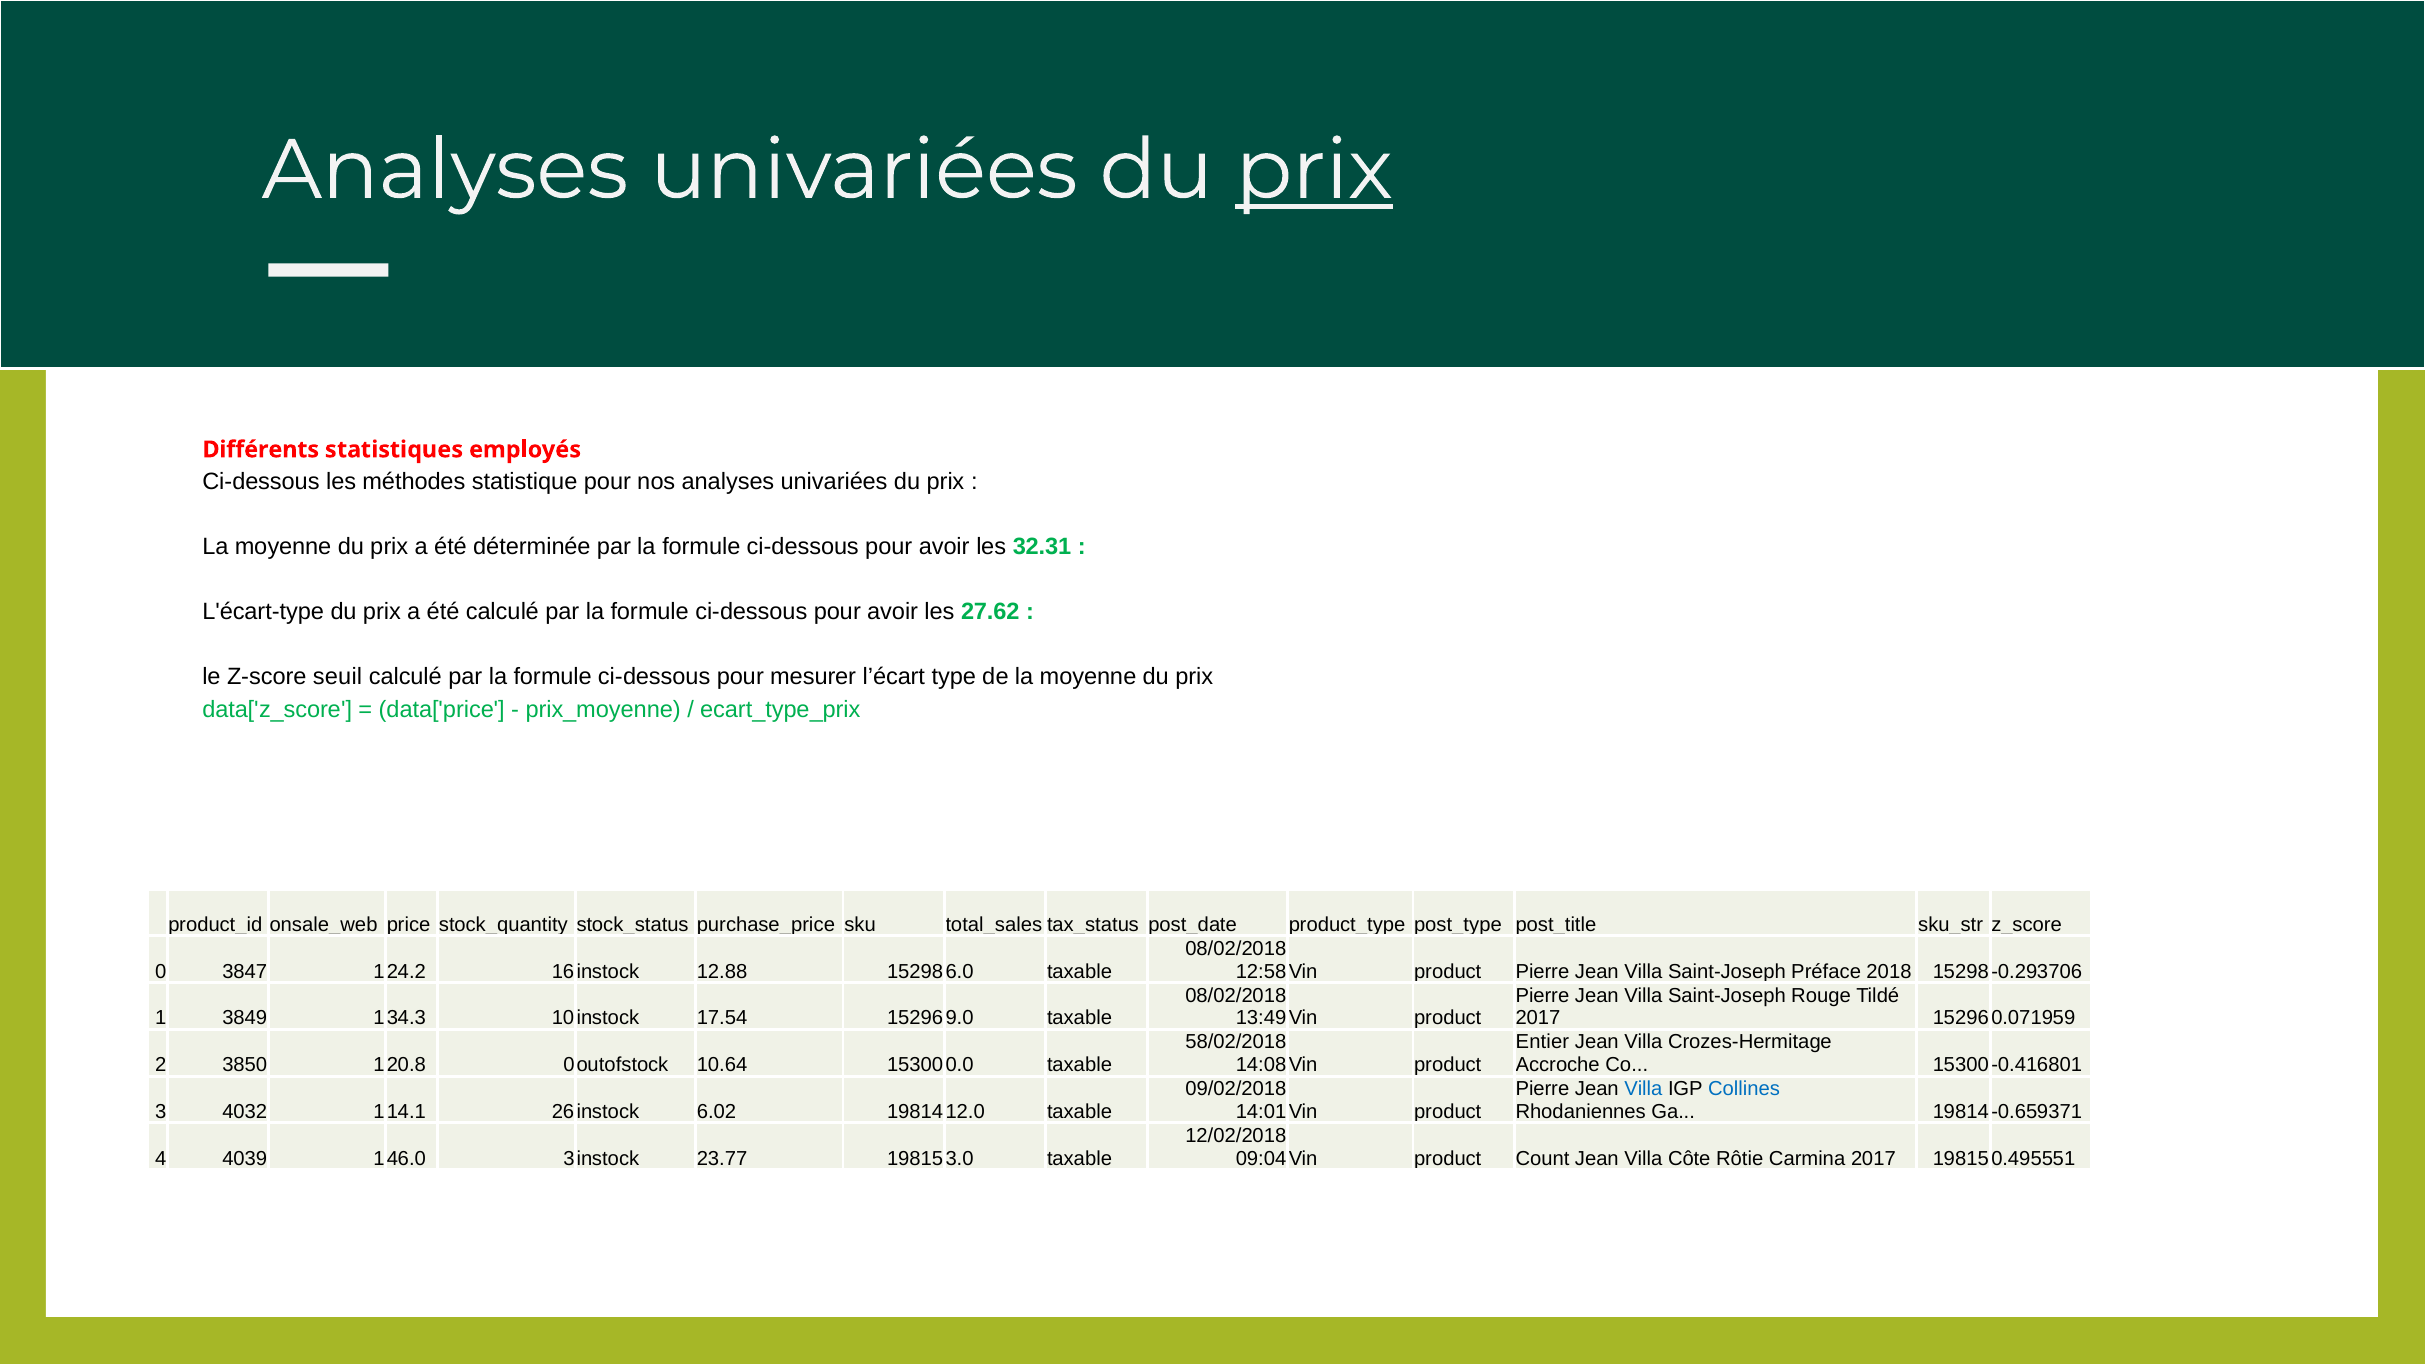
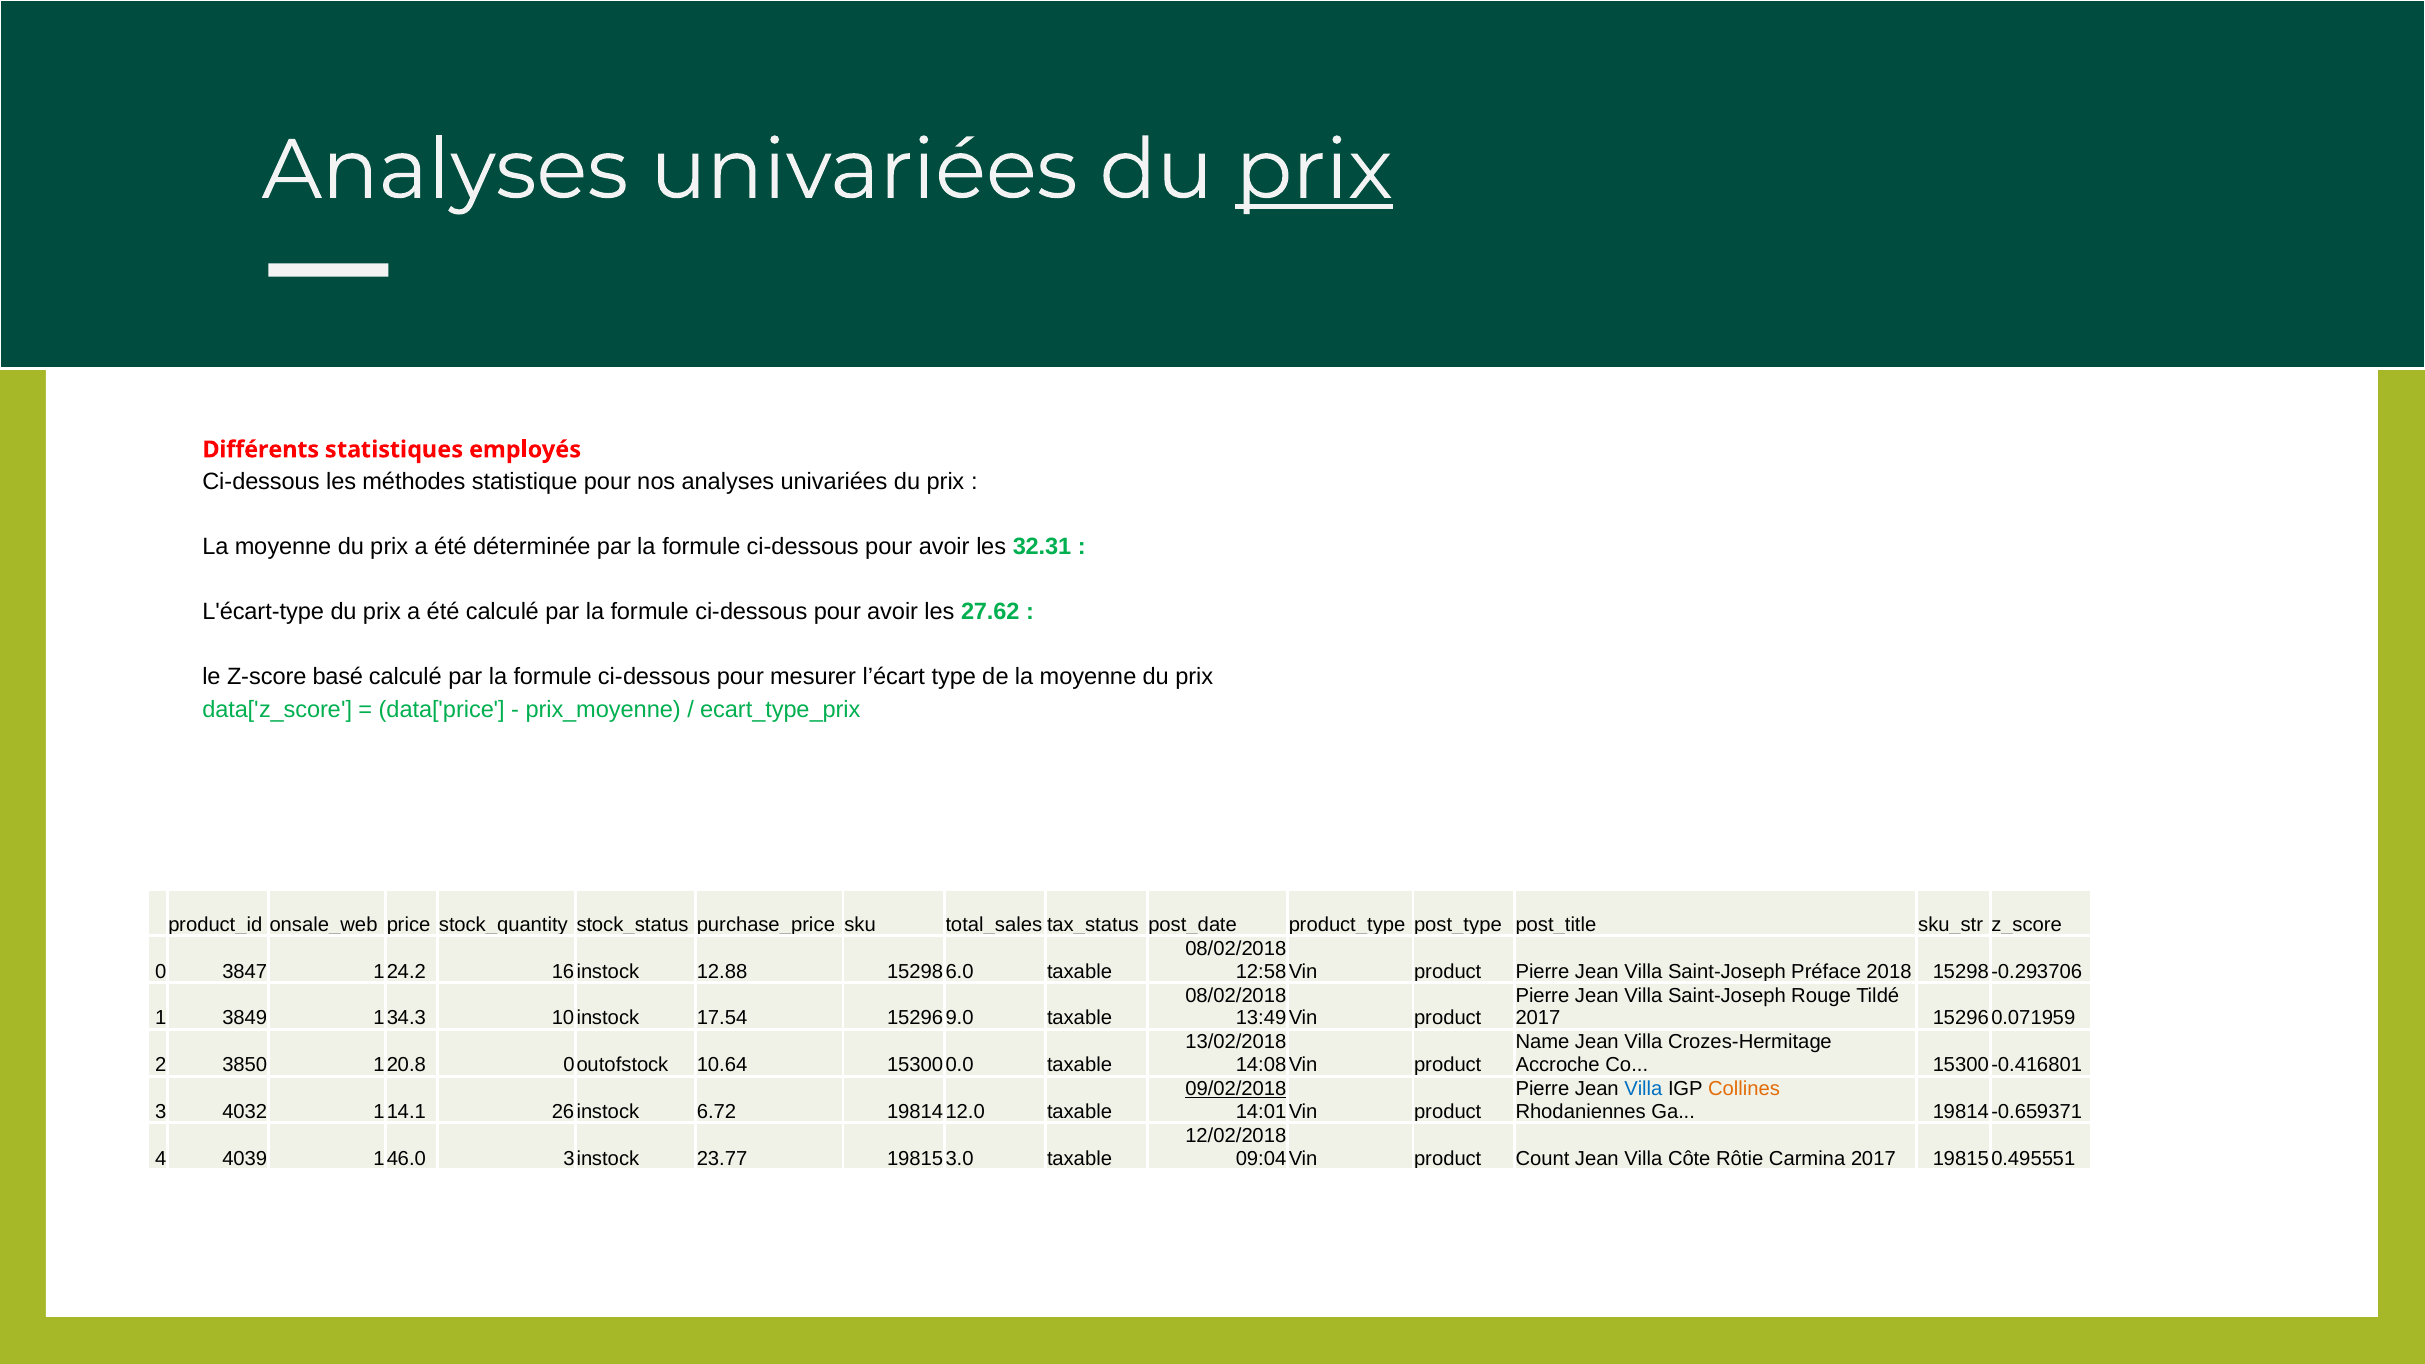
seuil: seuil -> basé (338, 677)
58/02/2018: 58/02/2018 -> 13/02/2018 (1236, 1042)
Entier: Entier -> Name (1543, 1042)
09/02/2018 underline: none -> present (1236, 1089)
Collines colour: blue -> orange (1744, 1089)
6.02: 6.02 -> 6.72 (717, 1112)
